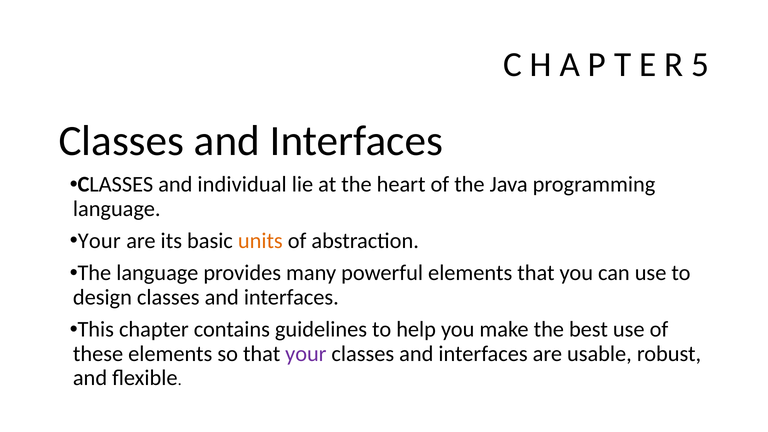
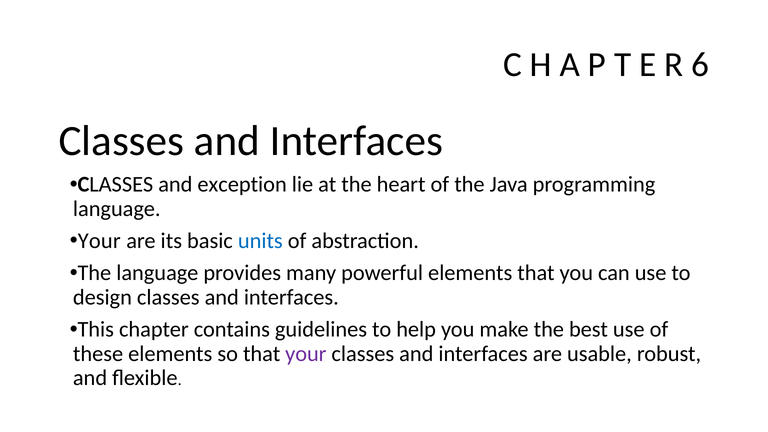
5: 5 -> 6 (700, 65)
individual: individual -> exception (242, 184)
units colour: orange -> blue (260, 241)
